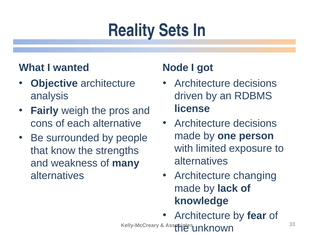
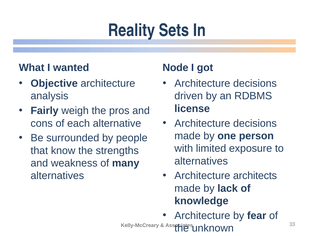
changing: changing -> architects (255, 175)
